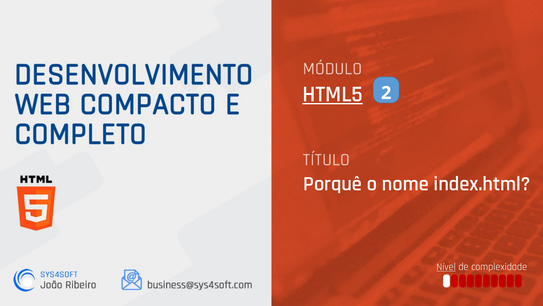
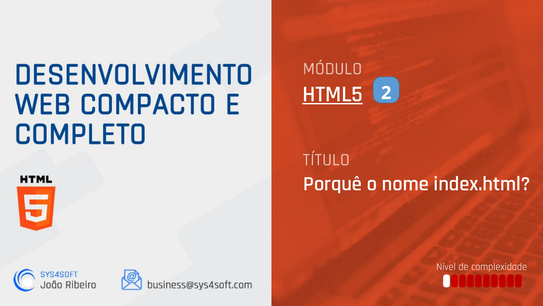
Nível underline: present -> none (446, 266)
